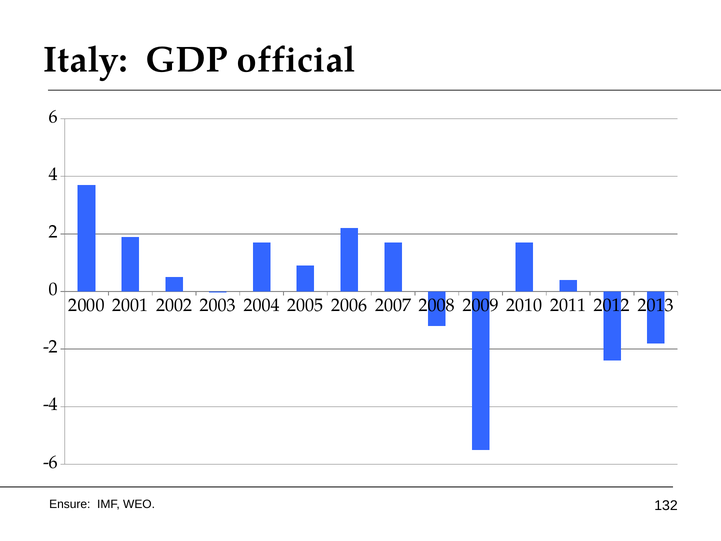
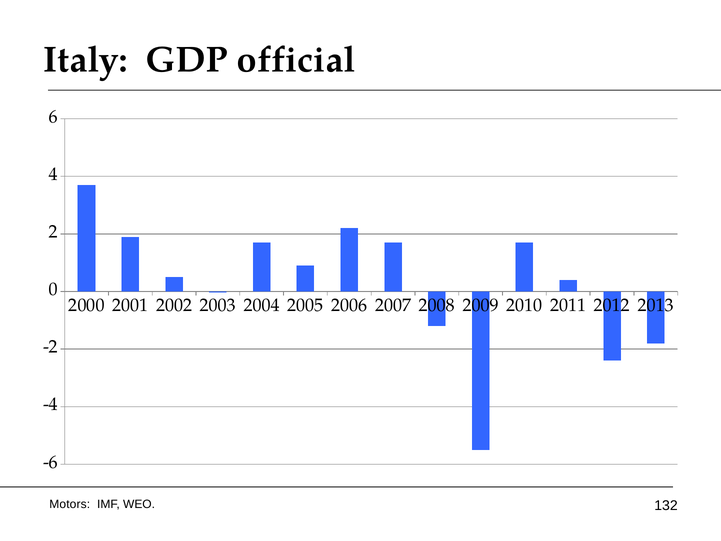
Ensure: Ensure -> Motors (70, 504)
